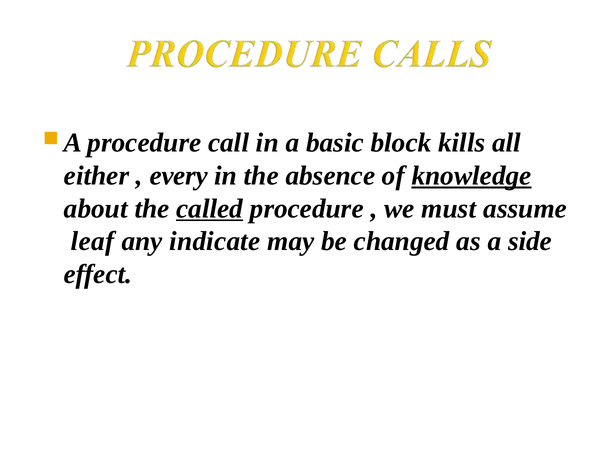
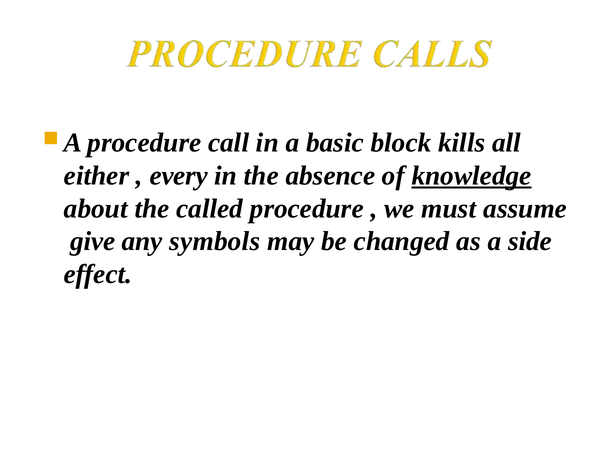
called underline: present -> none (210, 209)
leaf: leaf -> give (93, 241)
indicate: indicate -> symbols (215, 241)
